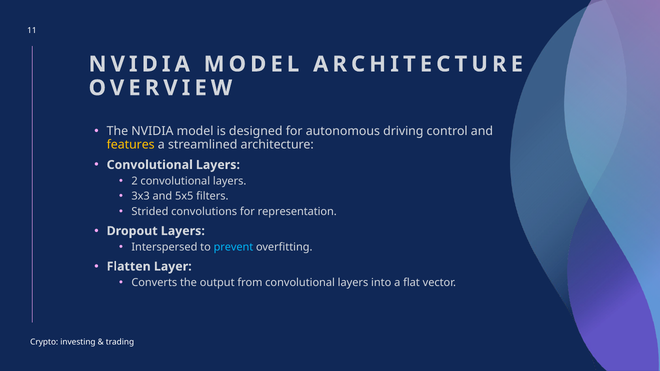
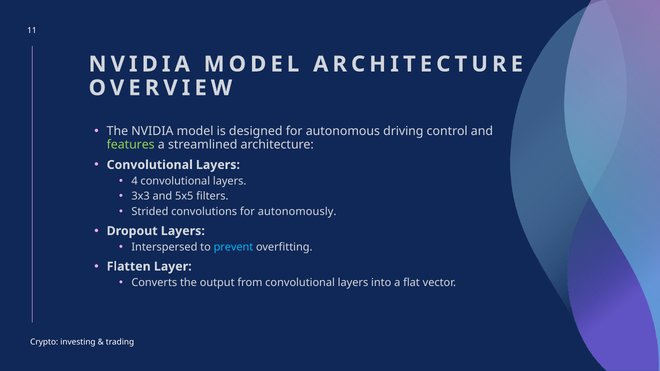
features colour: yellow -> light green (131, 145)
2: 2 -> 4 (135, 181)
representation: representation -> autonomously (297, 212)
